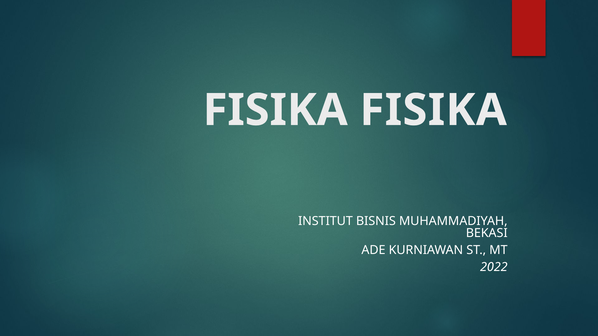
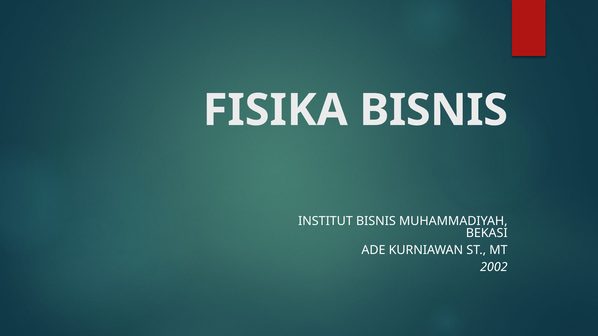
FISIKA FISIKA: FISIKA -> BISNIS (434, 110)
2022: 2022 -> 2002 (494, 267)
